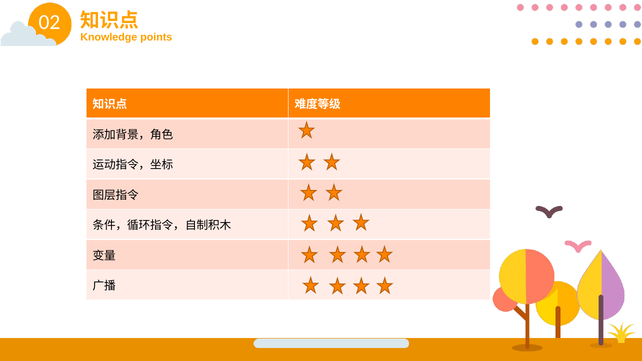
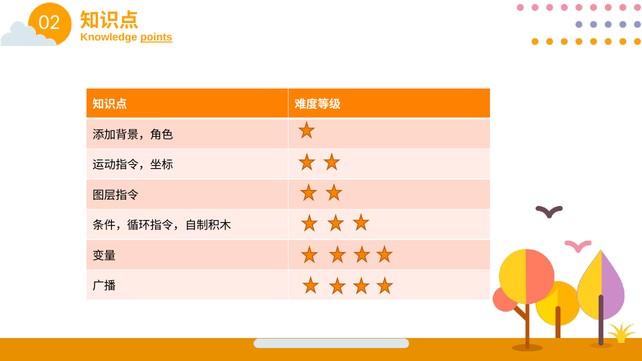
points underline: none -> present (156, 37)
